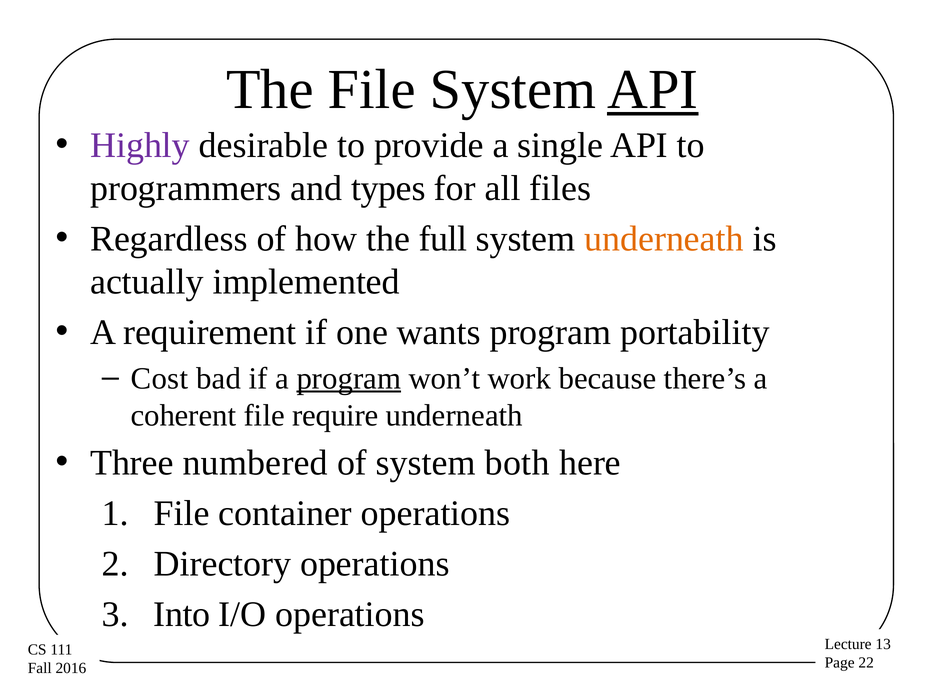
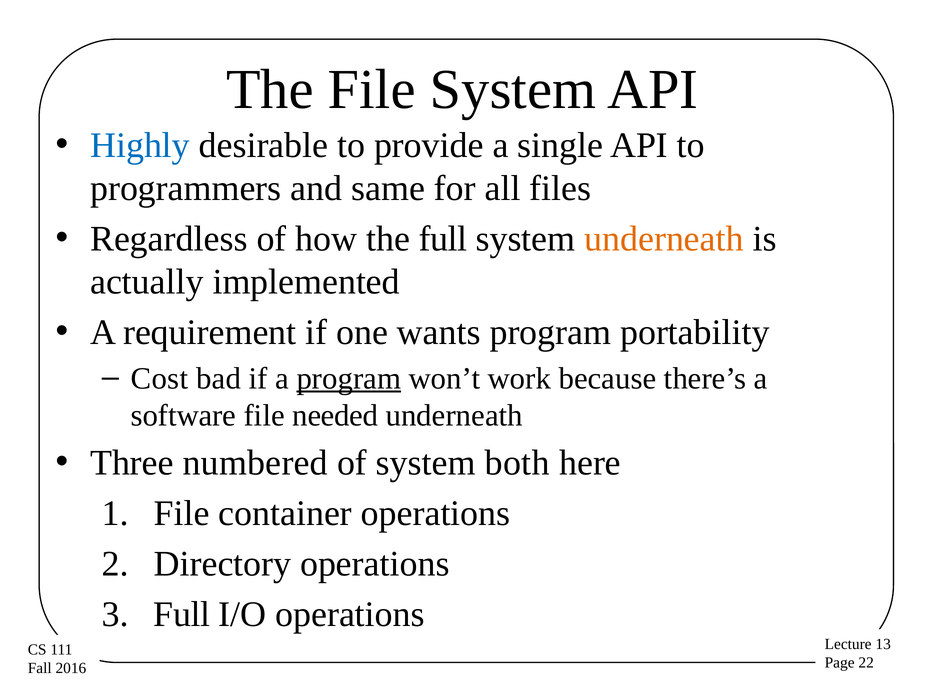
API underline: present -> none (653, 90)
Highly colour: purple -> blue (140, 145)
types: types -> same (388, 188)
coherent: coherent -> software (183, 415)
require: require -> needed (335, 415)
Into: Into -> Full (182, 614)
